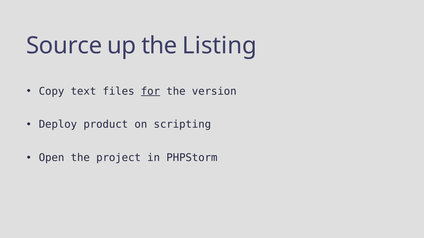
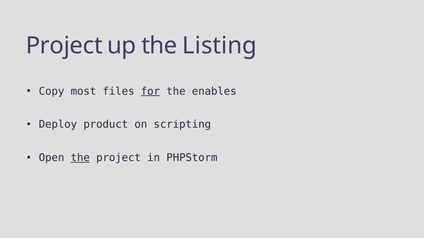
Source: Source -> Project (64, 46)
text: text -> most (83, 91)
version: version -> enables (214, 91)
the underline: none -> present (80, 158)
